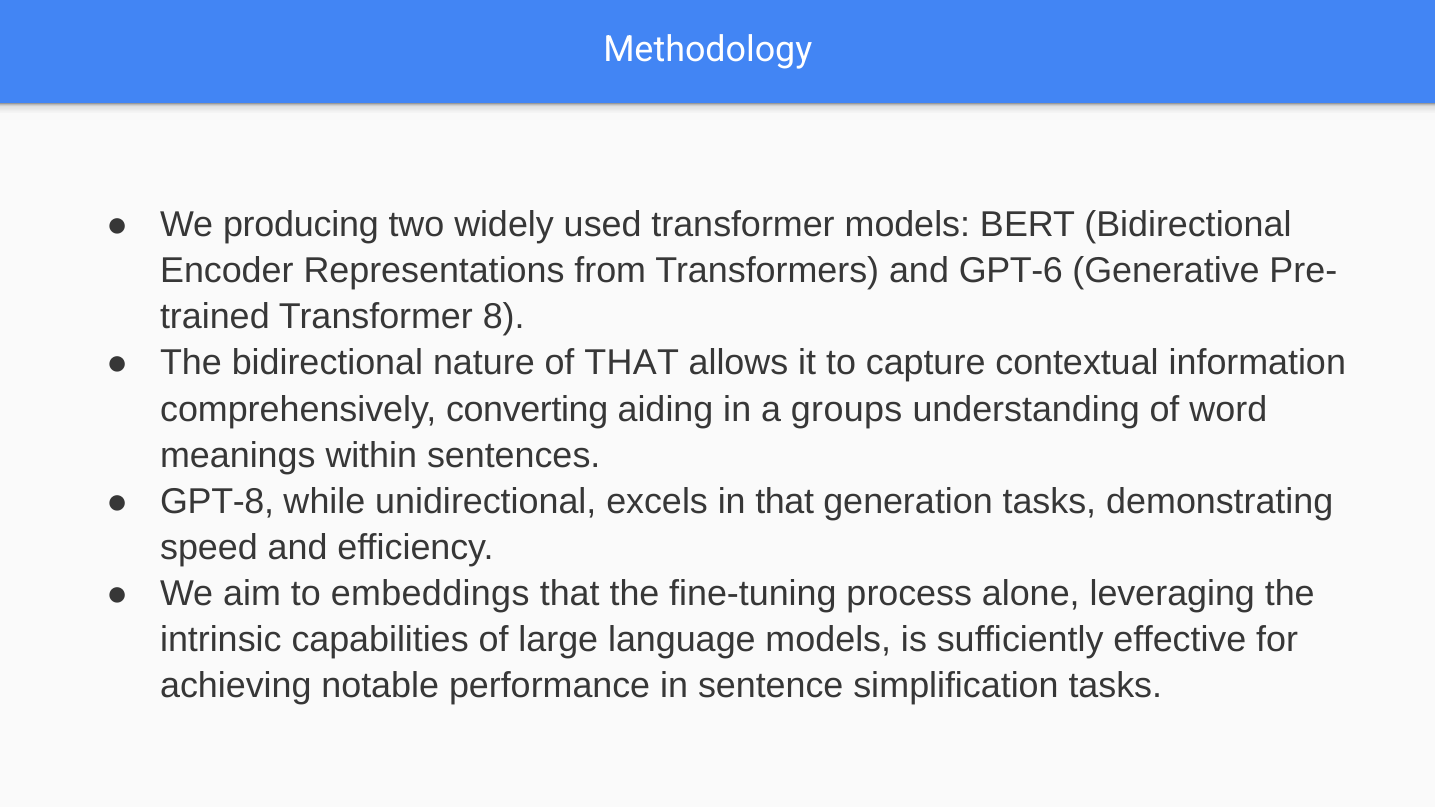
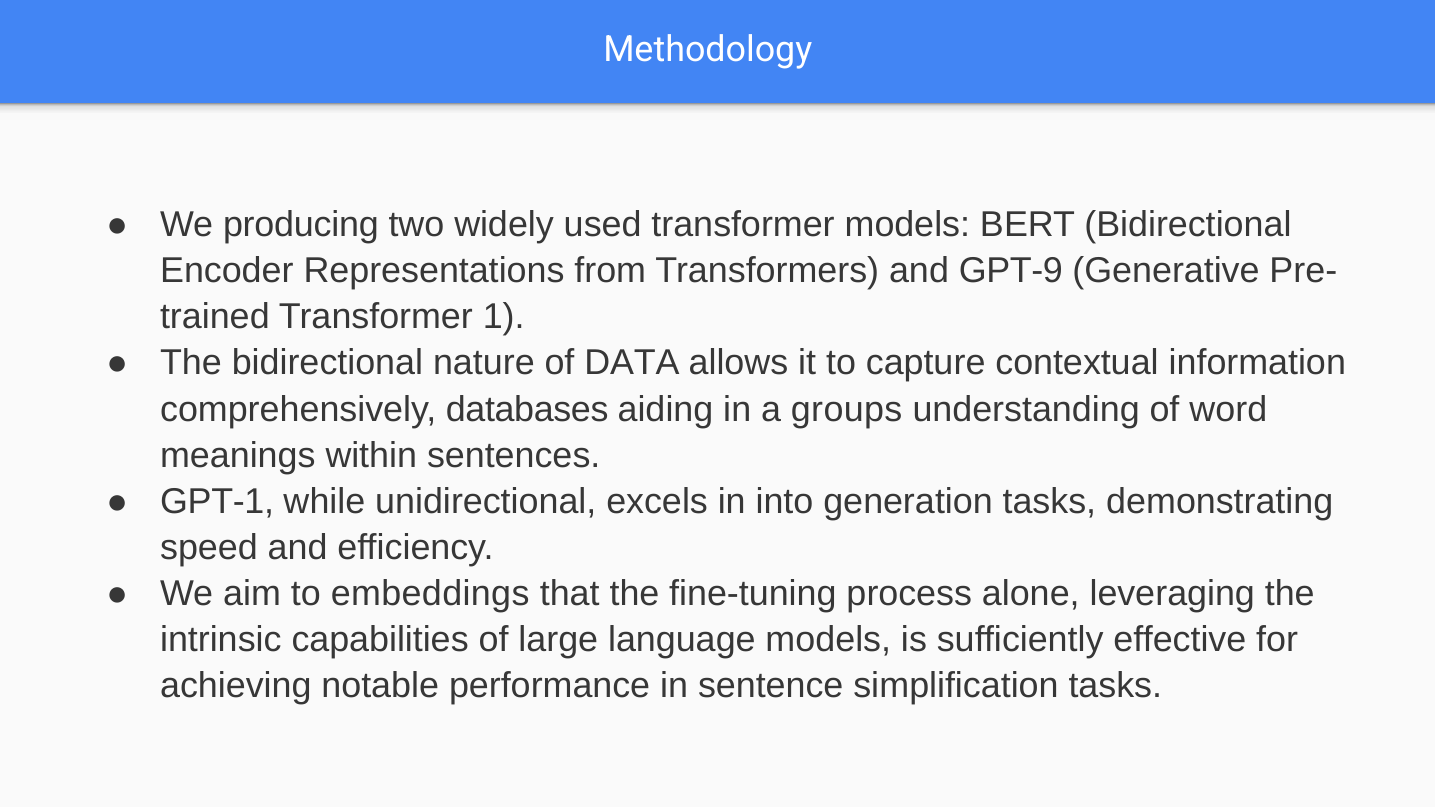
GPT-6: GPT-6 -> GPT-9 (1011, 271)
8: 8 -> 1 (504, 317)
of THAT: THAT -> DATA (632, 363)
converting: converting -> databases (527, 409)
GPT-8: GPT-8 -> GPT-1 (217, 502)
in that: that -> into (784, 502)
